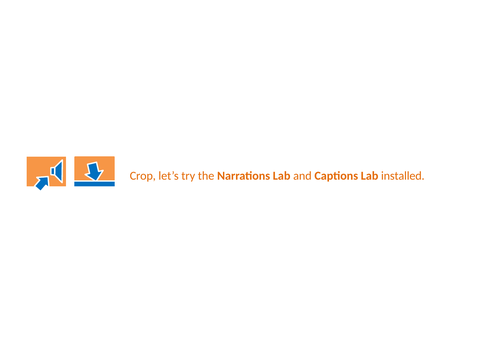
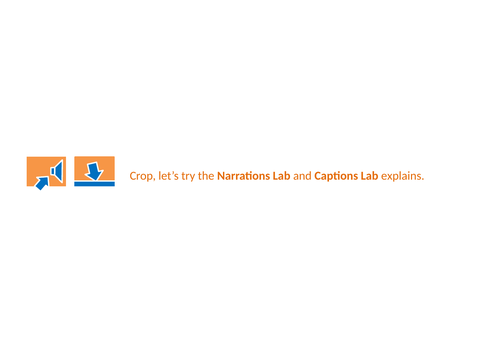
installed: installed -> explains (403, 176)
